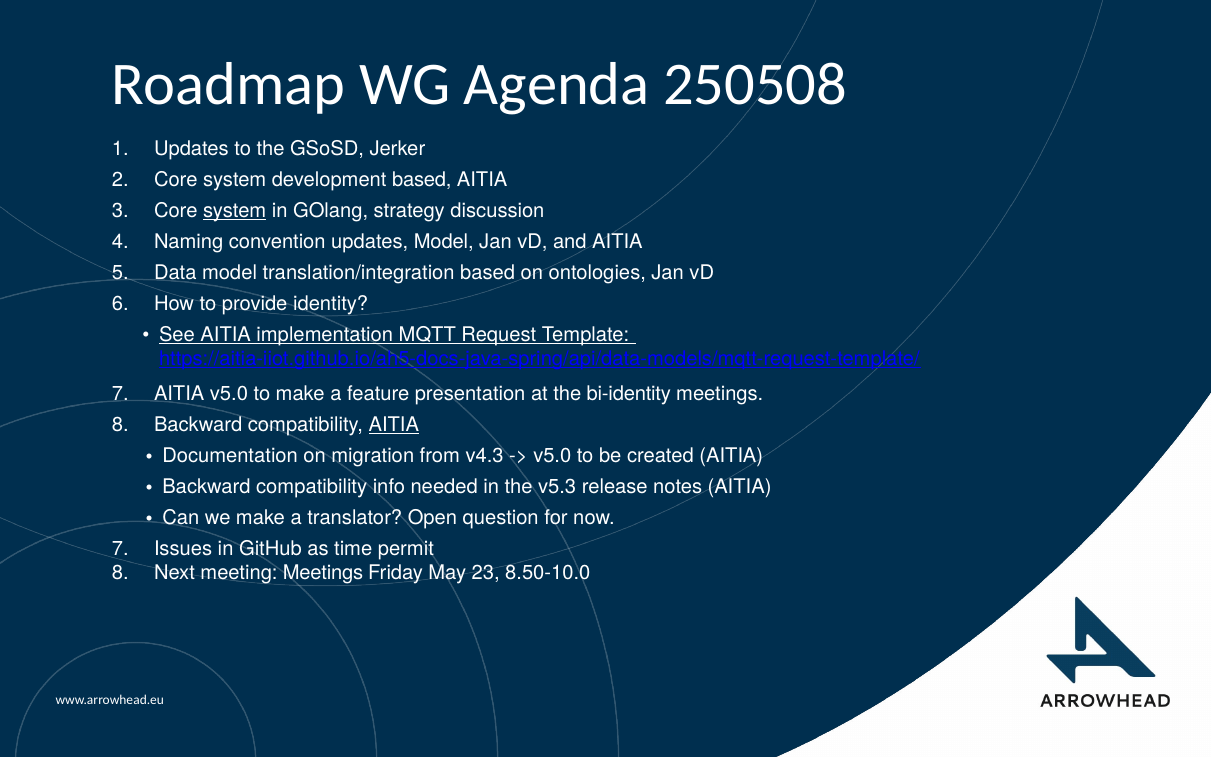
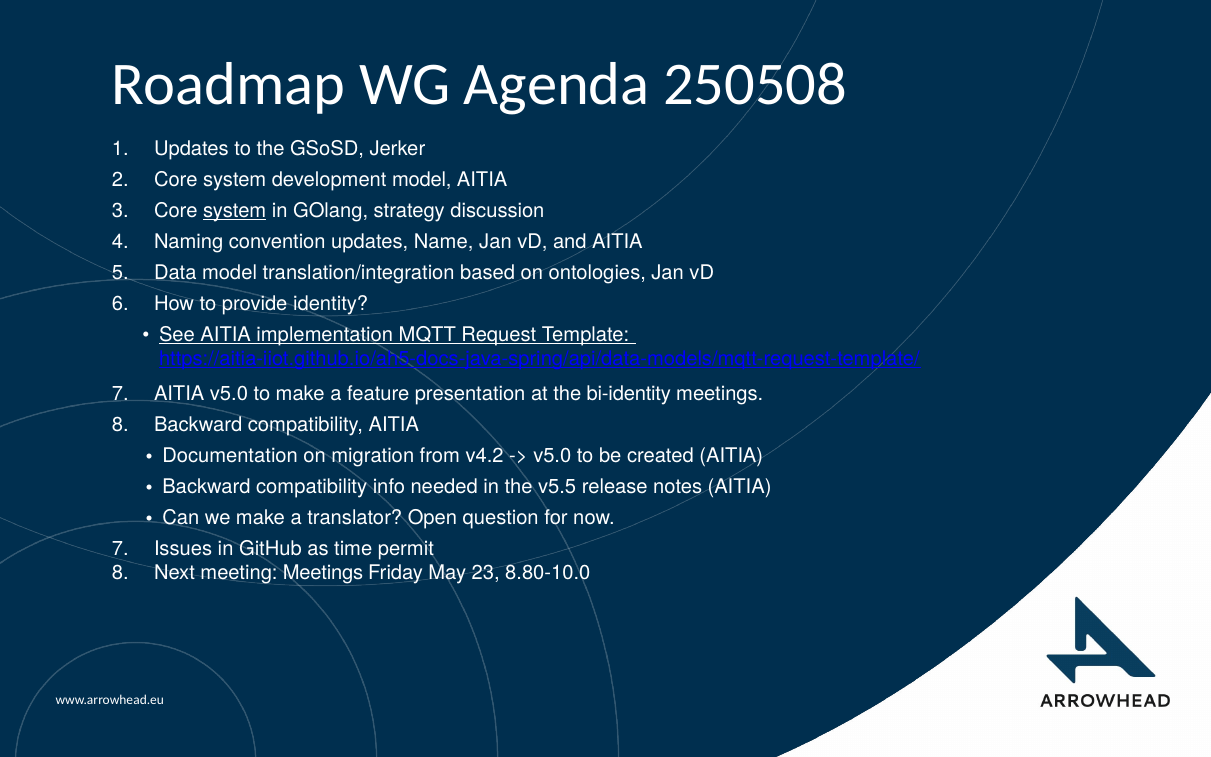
development based: based -> model (422, 180)
updates Model: Model -> Name (444, 242)
AITIA underline: present -> none (394, 425)
v4.3: v4.3 -> v4.2 (485, 456)
v5.3: v5.3 -> v5.5 (557, 487)
8.50-10.0: 8.50-10.0 -> 8.80-10.0 (548, 573)
